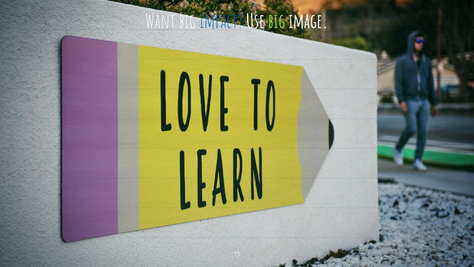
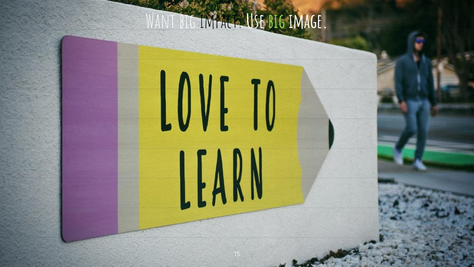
impact colour: blue -> black (221, 22)
